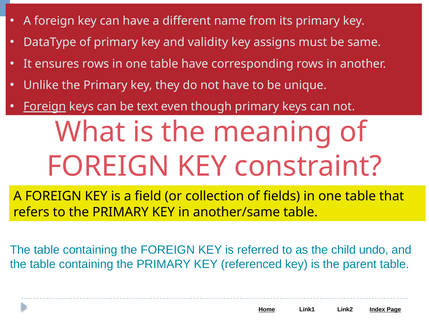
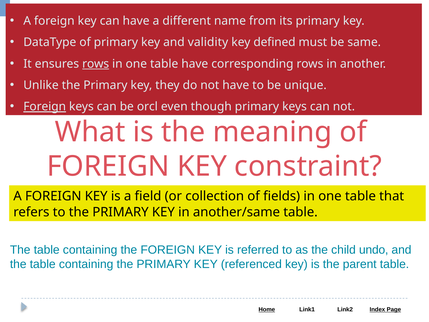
assigns: assigns -> defined (275, 42)
rows underline: none -> present (96, 64)
text: text -> orcl (147, 107)
